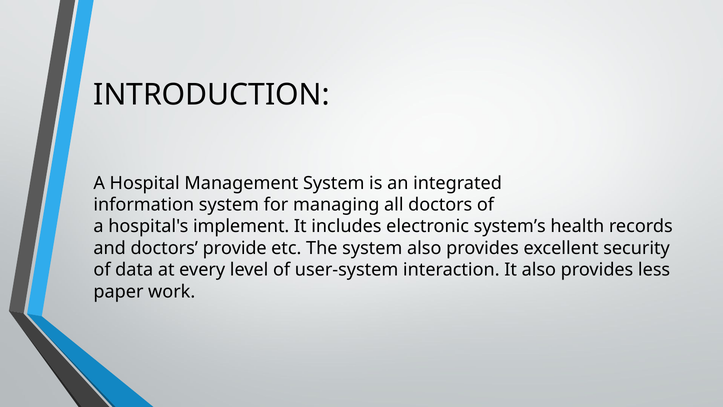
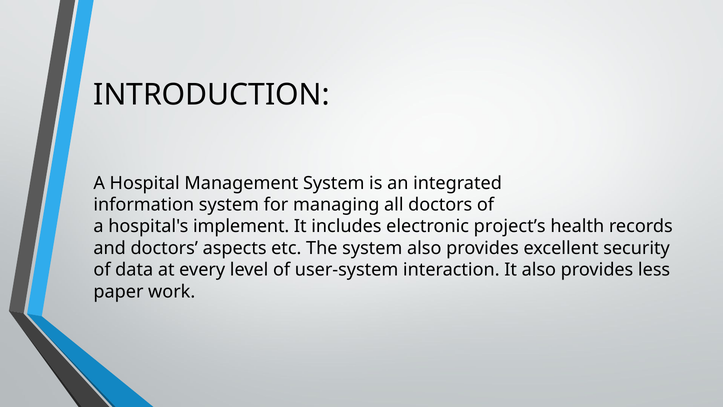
system’s: system’s -> project’s (510, 226)
provide: provide -> aspects (235, 248)
